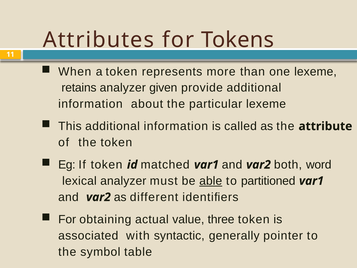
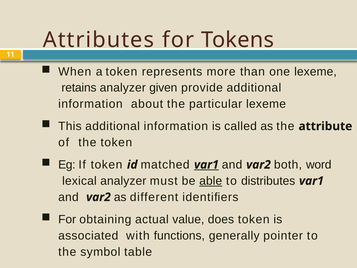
var1 underline: none -> present (206, 165)
partitioned: partitioned -> distributes (268, 181)
three: three -> does (221, 219)
syntactic: syntactic -> functions (179, 235)
